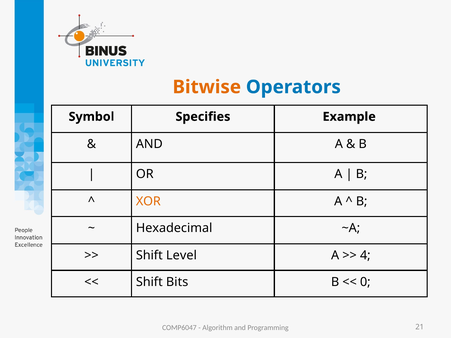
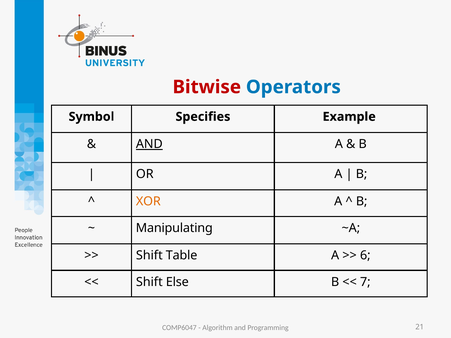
Bitwise colour: orange -> red (207, 87)
AND underline: none -> present (149, 144)
Hexadecimal: Hexadecimal -> Manipulating (174, 228)
Level: Level -> Table (182, 255)
4: 4 -> 6 (365, 255)
Bits: Bits -> Else (177, 282)
0: 0 -> 7 (365, 282)
